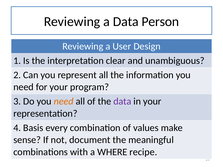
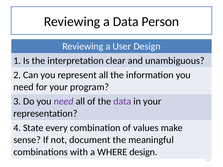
need colour: orange -> purple (64, 101)
Basis: Basis -> State (33, 128)
WHERE recipe: recipe -> design (143, 152)
